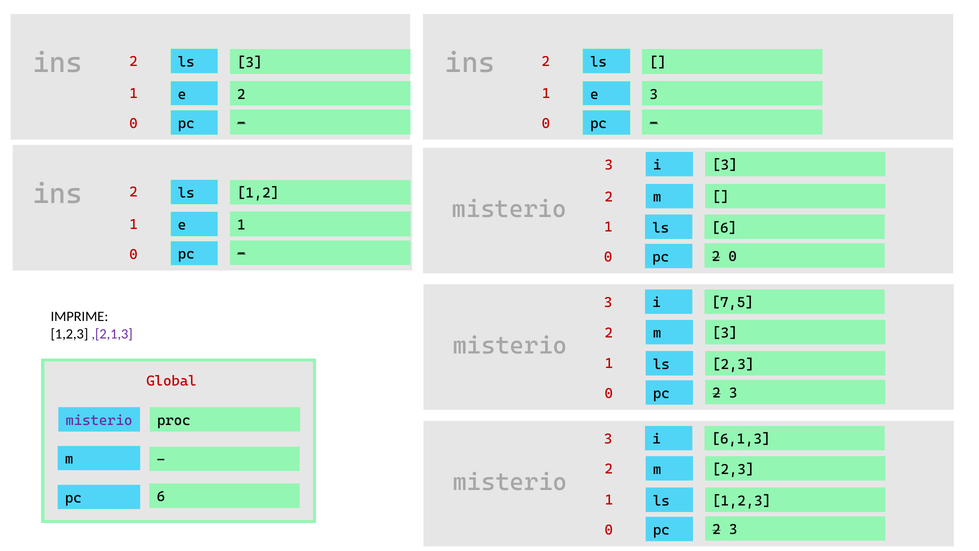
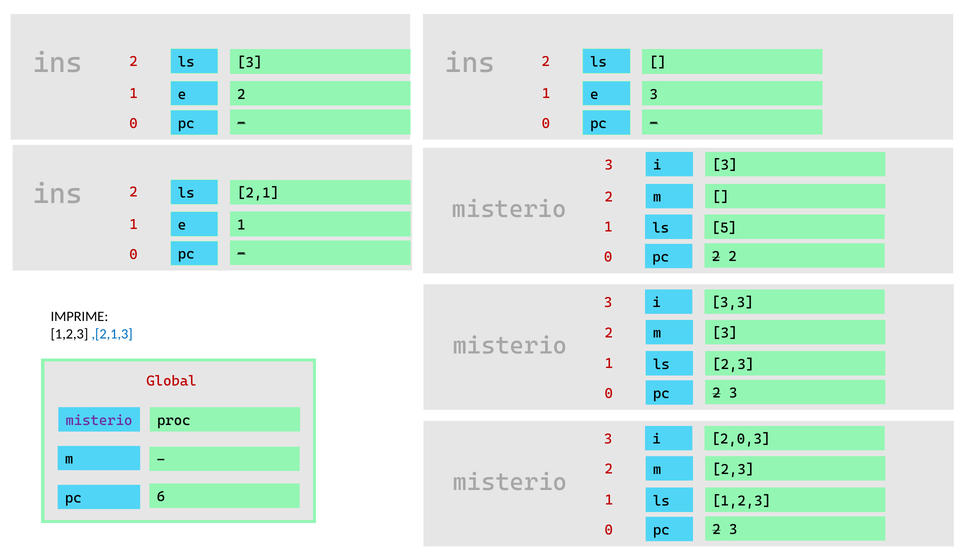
1,2: 1,2 -> 2,1 (258, 193)
6: 6 -> 5 (724, 228)
2 0: 0 -> 2 (733, 256)
7,5: 7,5 -> 3,3 (733, 302)
,[2,1,3 colour: purple -> blue (112, 334)
6,1,3: 6,1,3 -> 2,0,3 (741, 439)
